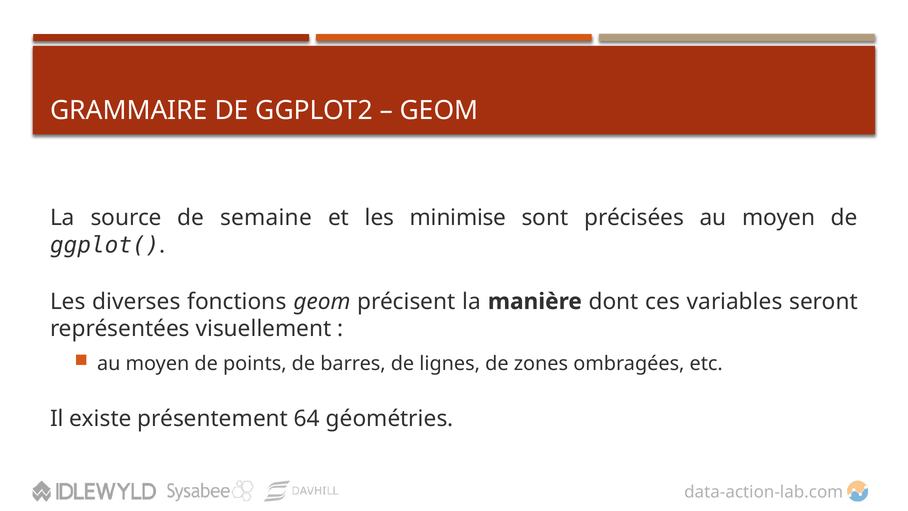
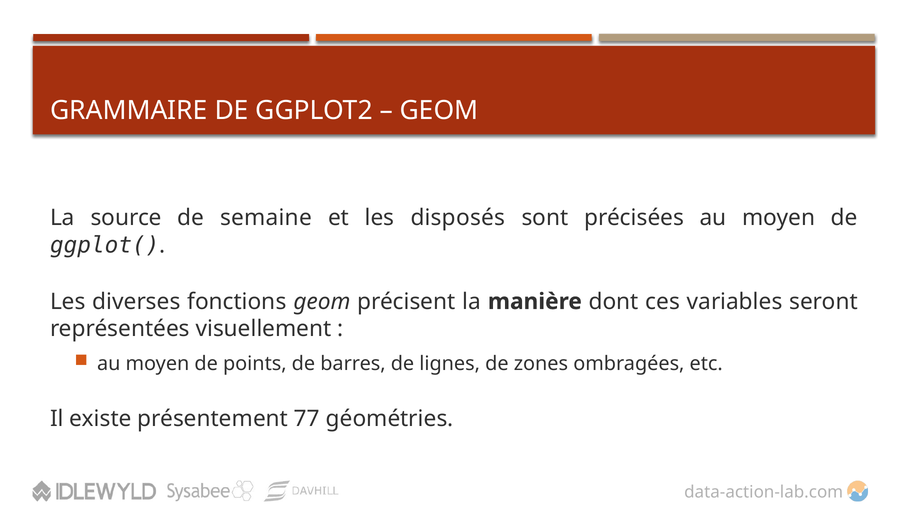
minimise: minimise -> disposés (458, 218)
64: 64 -> 77 (307, 419)
